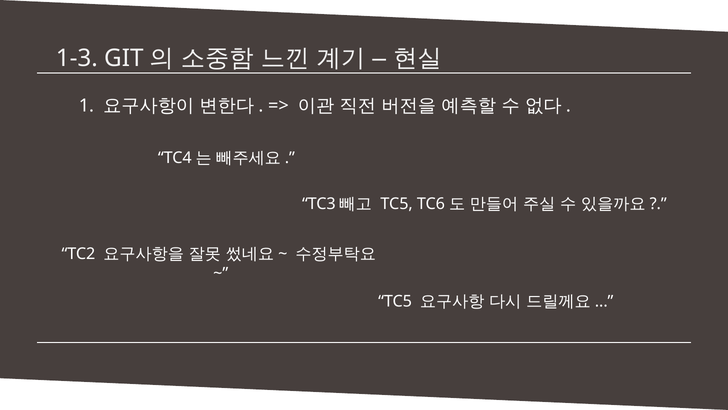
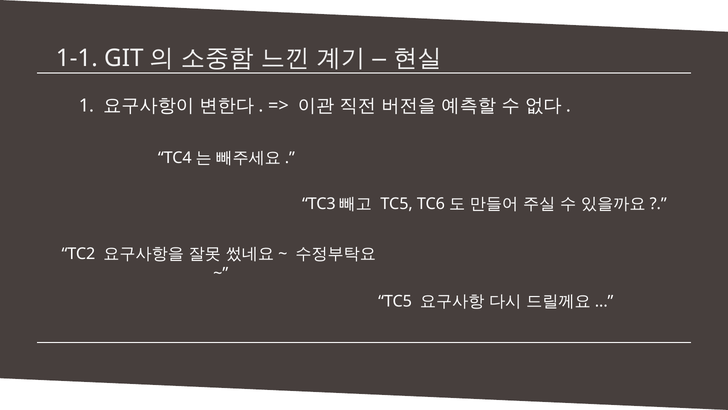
1-3: 1-3 -> 1-1 (77, 58)
